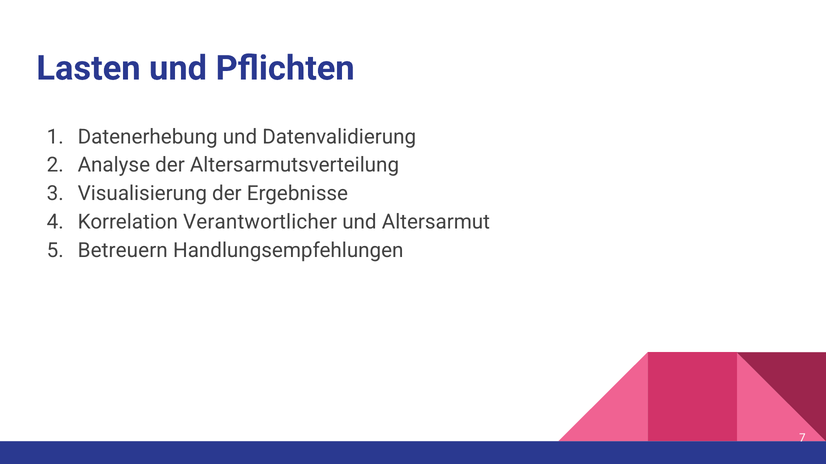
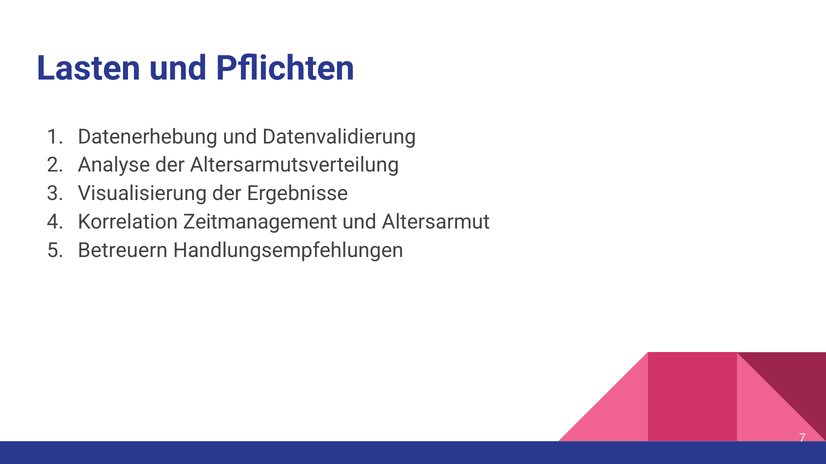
Verantwortlicher: Verantwortlicher -> Zeitmanagement (260, 222)
